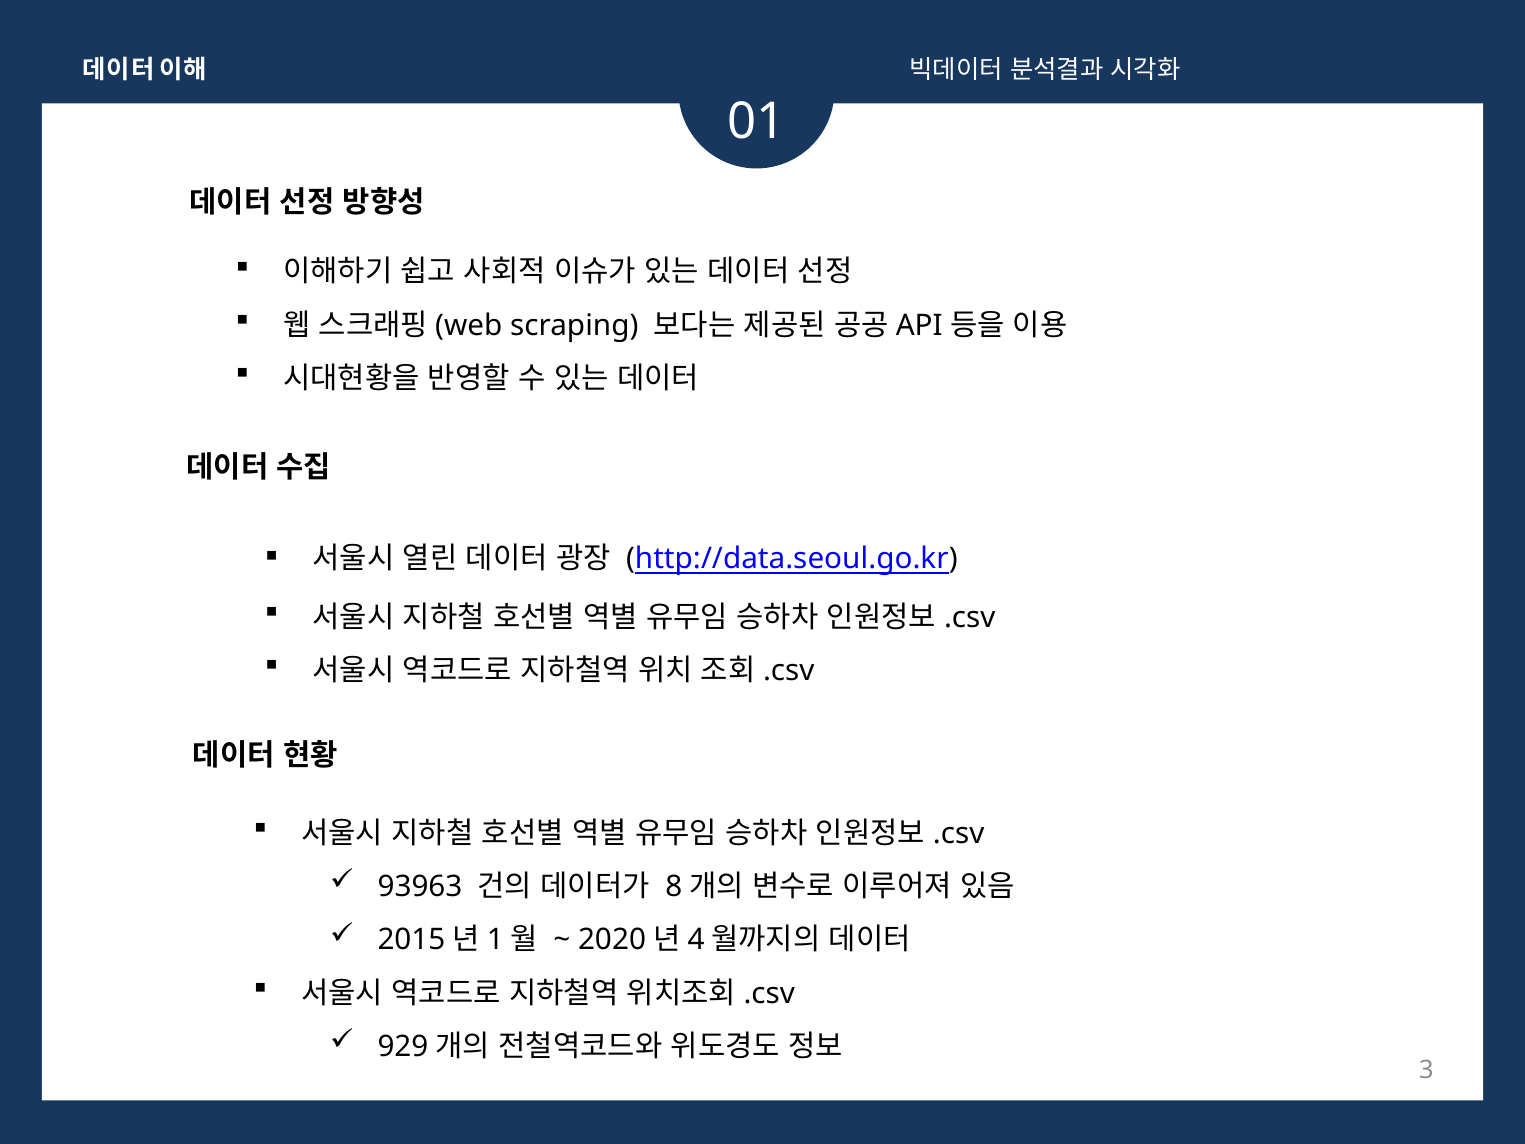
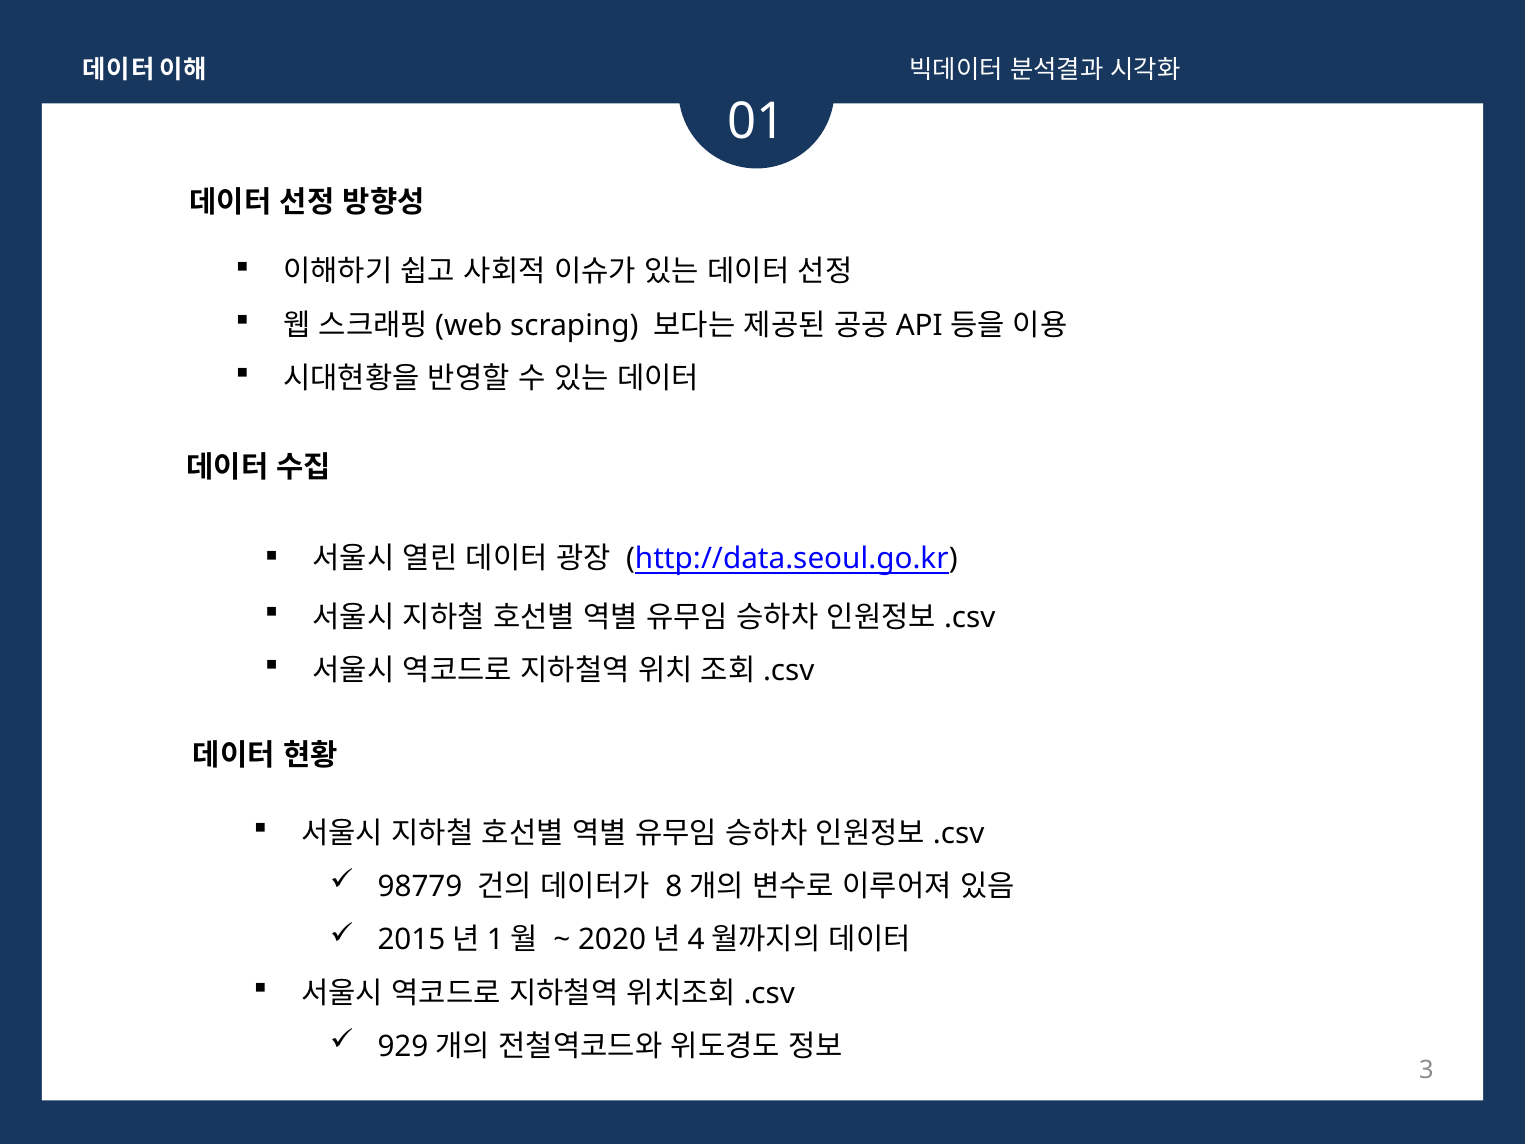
93963: 93963 -> 98779 (420, 887)
